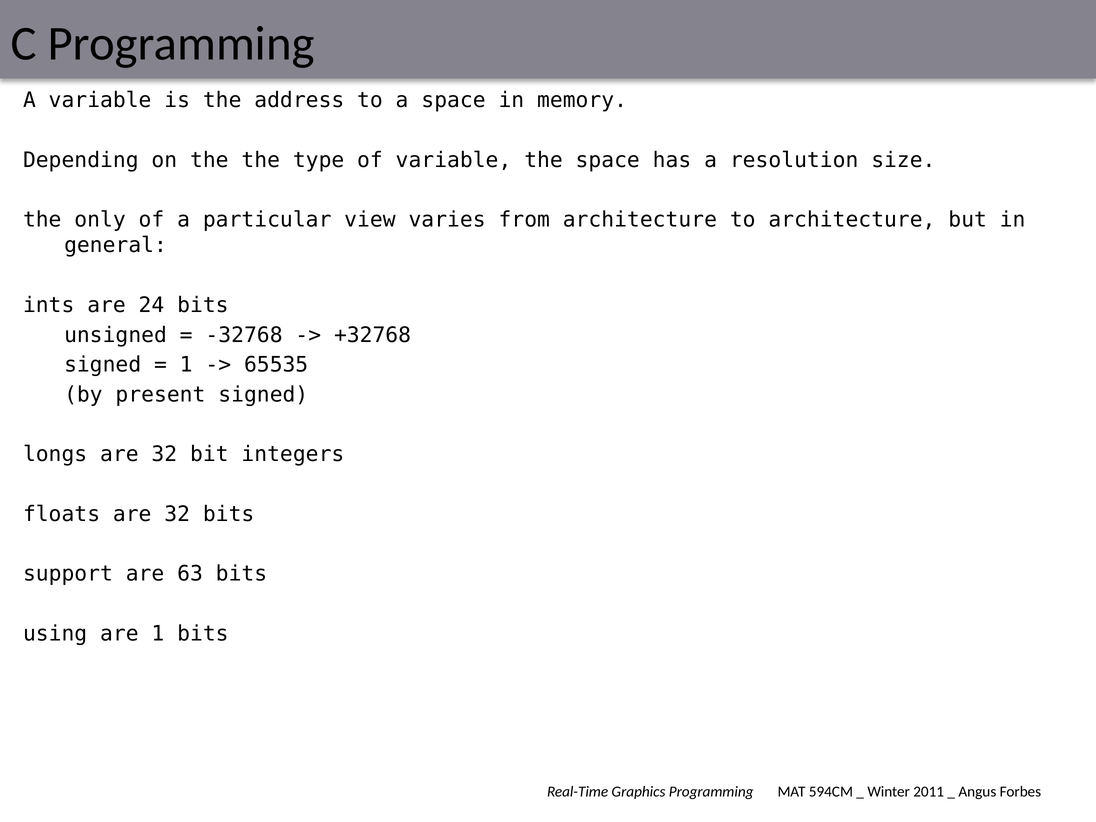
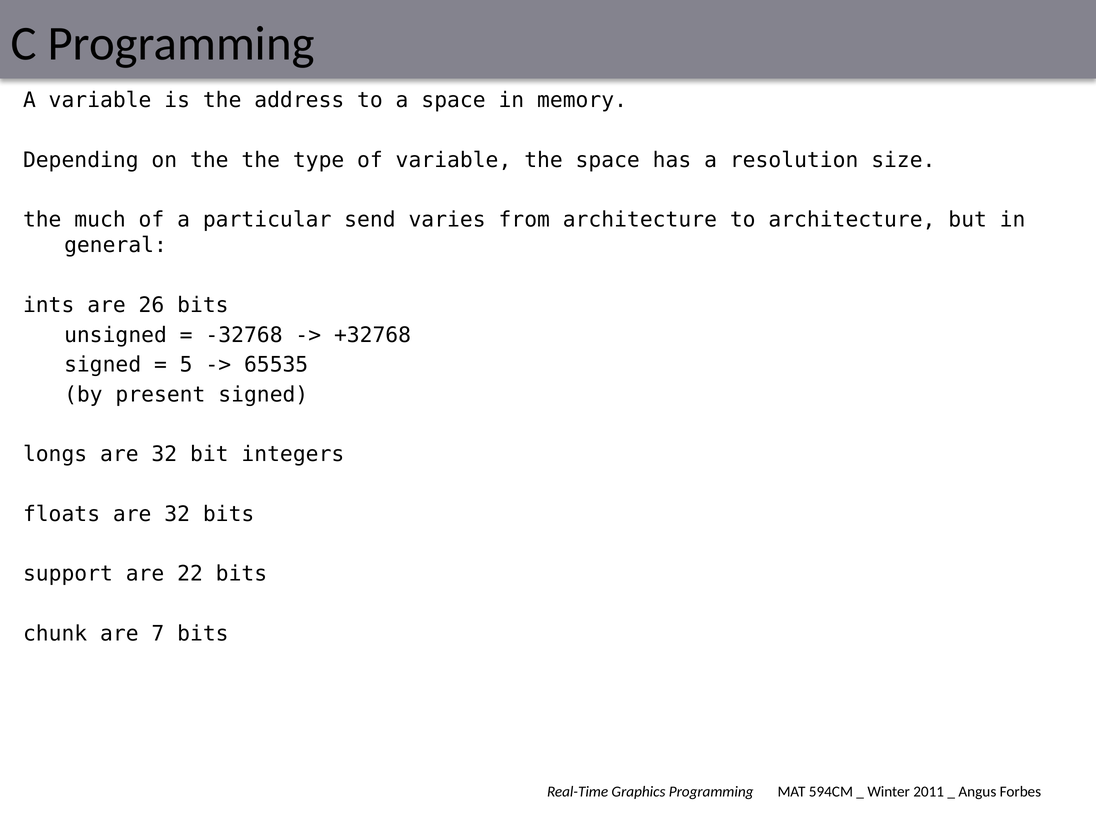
only: only -> much (100, 220)
view: view -> send (370, 220)
24: 24 -> 26 (151, 305)
1: 1 -> 5 (186, 365)
63: 63 -> 22 (190, 574)
using: using -> chunk (55, 634)
are 1: 1 -> 7 (158, 634)
